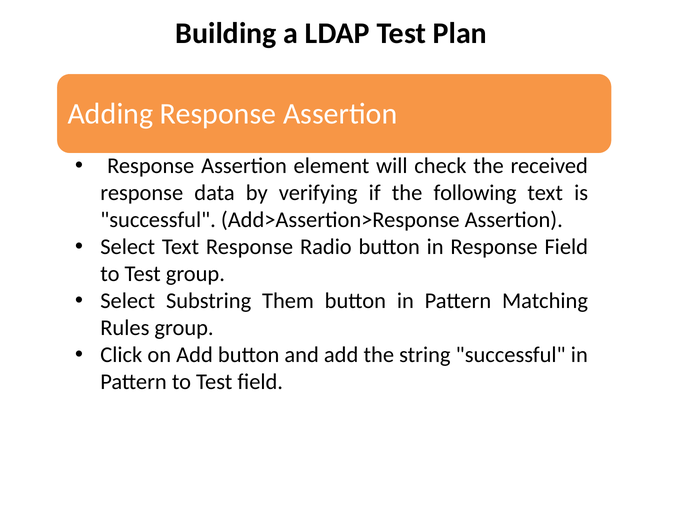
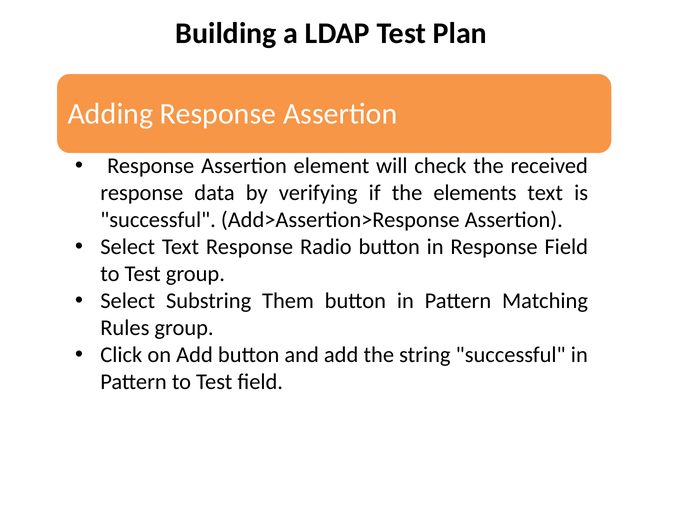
following: following -> elements (475, 193)
